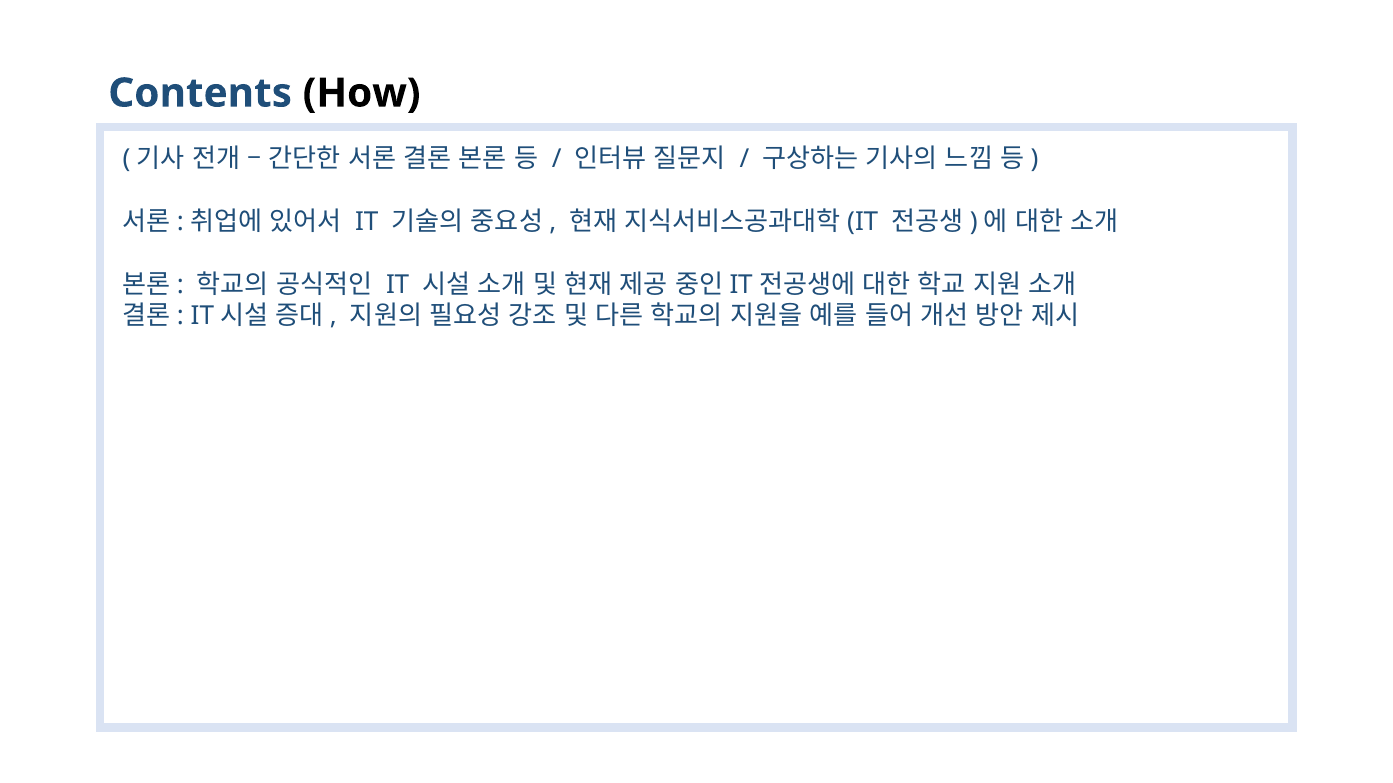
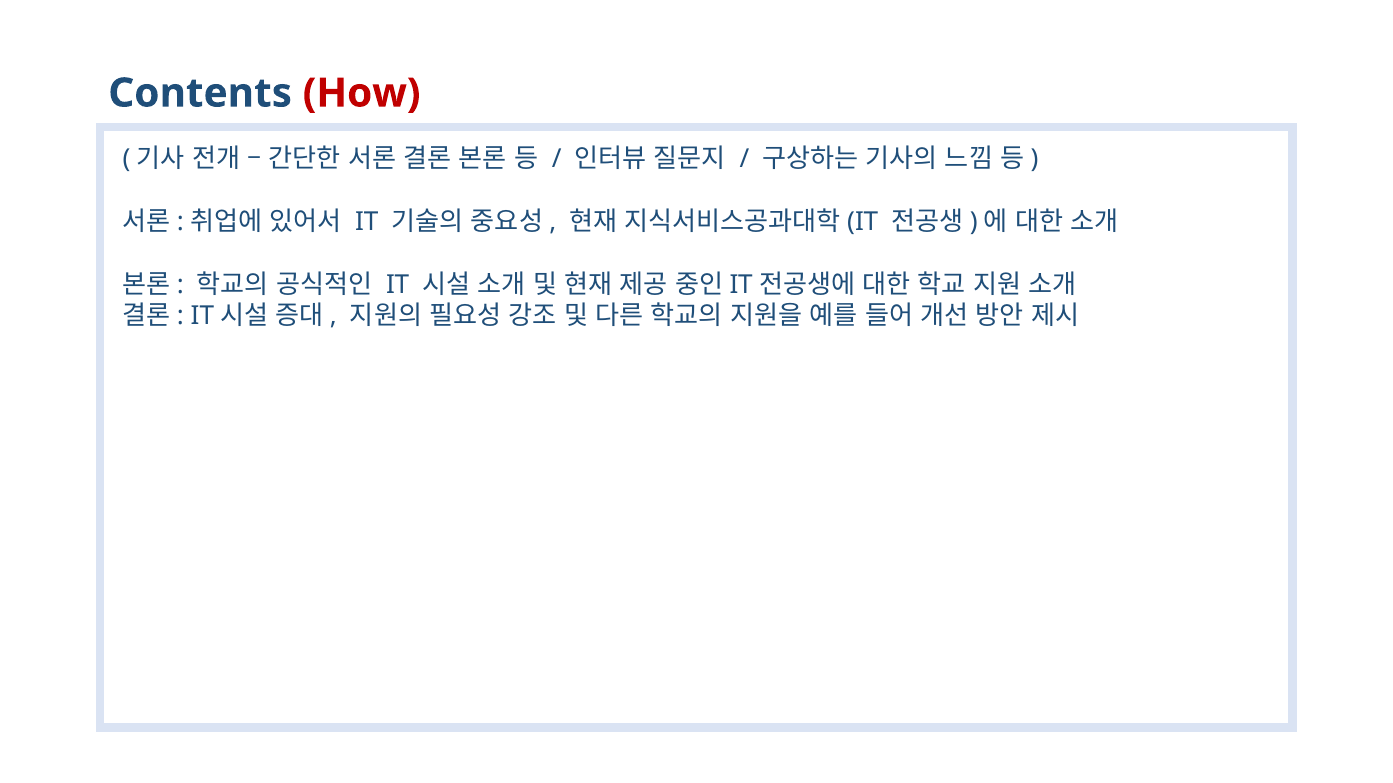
How colour: black -> red (362, 93)
